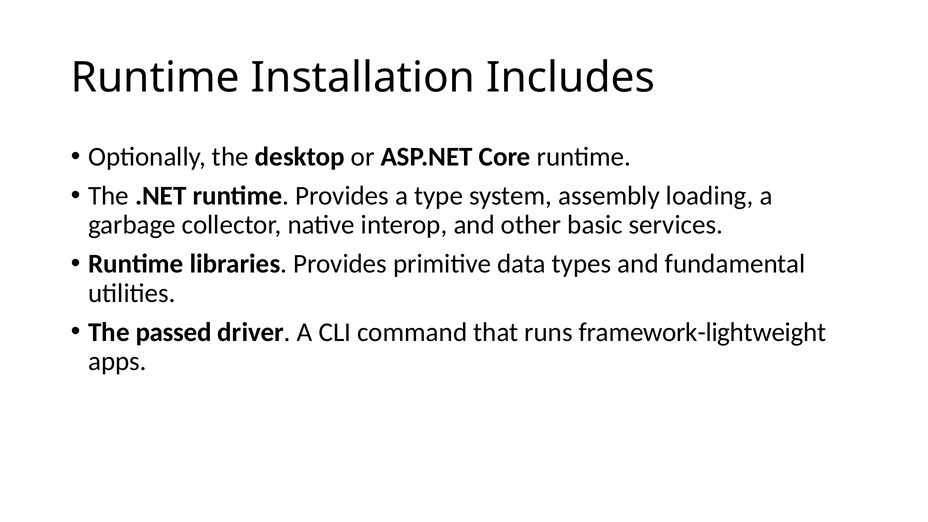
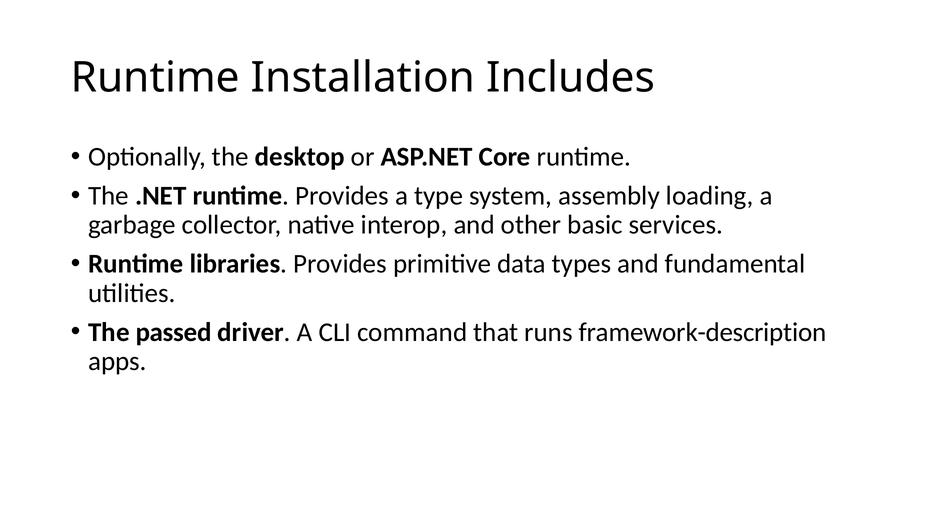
framework-lightweight: framework-lightweight -> framework-description (703, 332)
